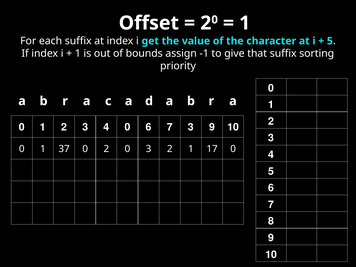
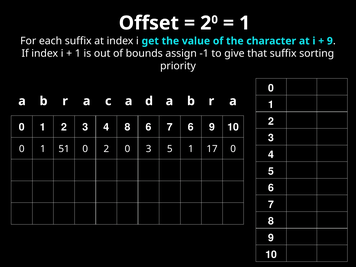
5: 5 -> 9 (330, 41)
4 0: 0 -> 8 (127, 127)
7 3: 3 -> 6 (191, 127)
37: 37 -> 51 (64, 149)
3 2: 2 -> 5 (170, 149)
